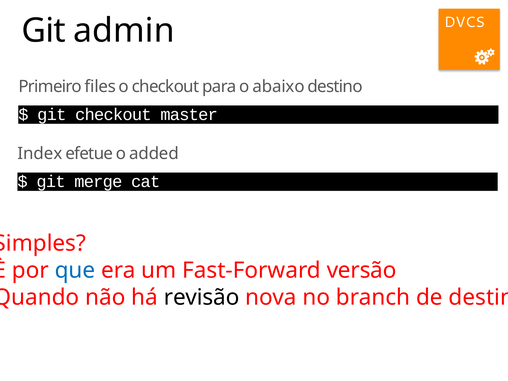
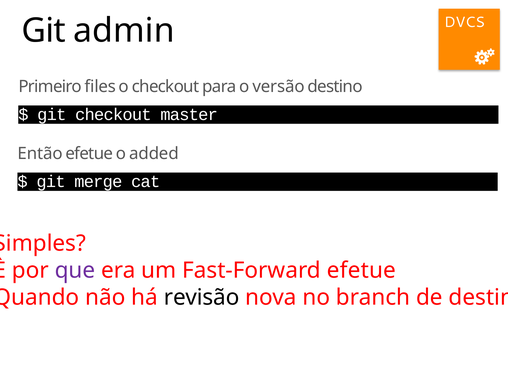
abaixo: abaixo -> versão (279, 86)
Index: Index -> Então (40, 154)
que colour: blue -> purple (75, 270)
Fast-Forward versão: versão -> efetue (361, 270)
